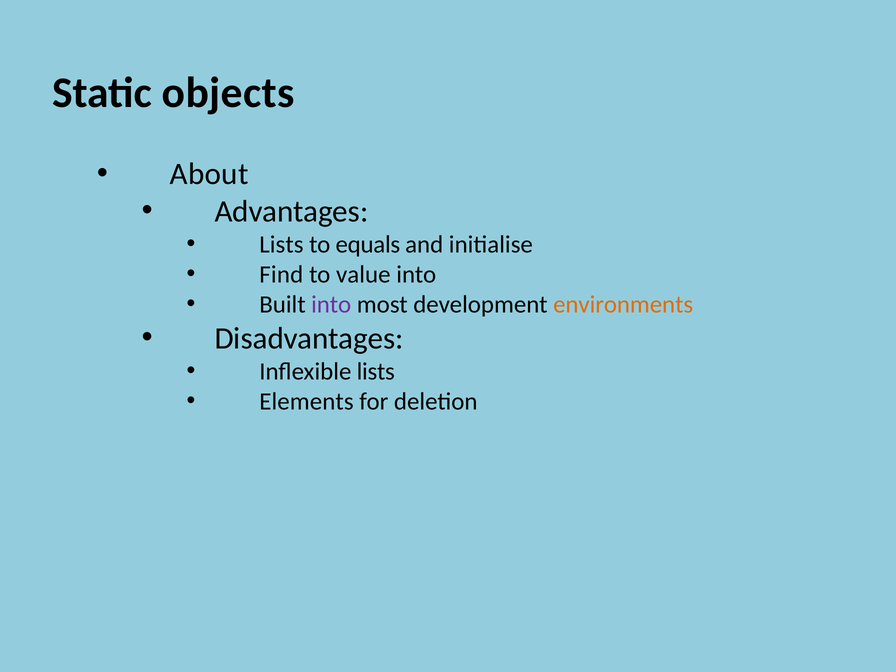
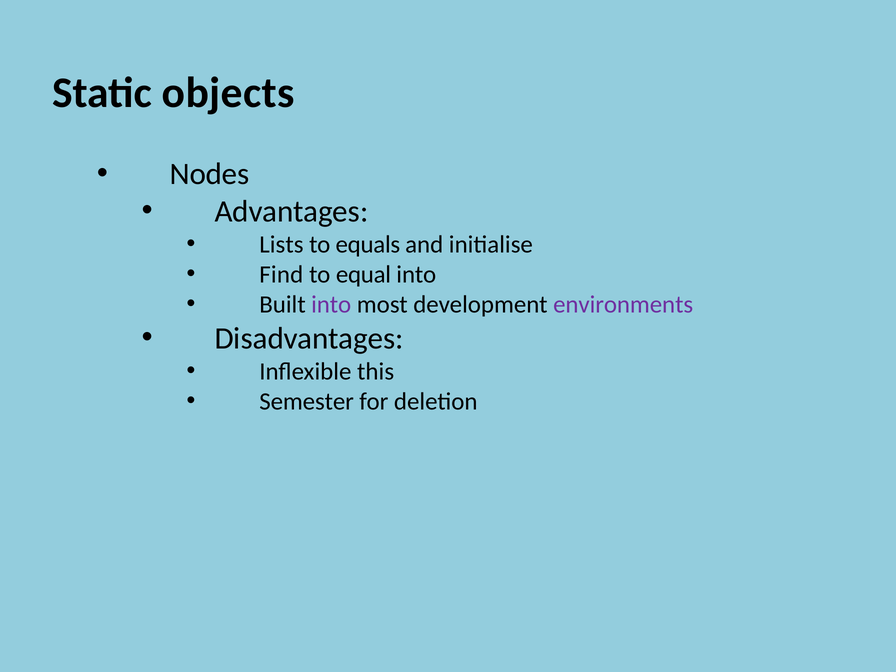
About: About -> Nodes (209, 174)
value: value -> equal (363, 274)
environments colour: orange -> purple (623, 304)
Inflexible lists: lists -> this (376, 372)
Elements: Elements -> Semester (307, 401)
